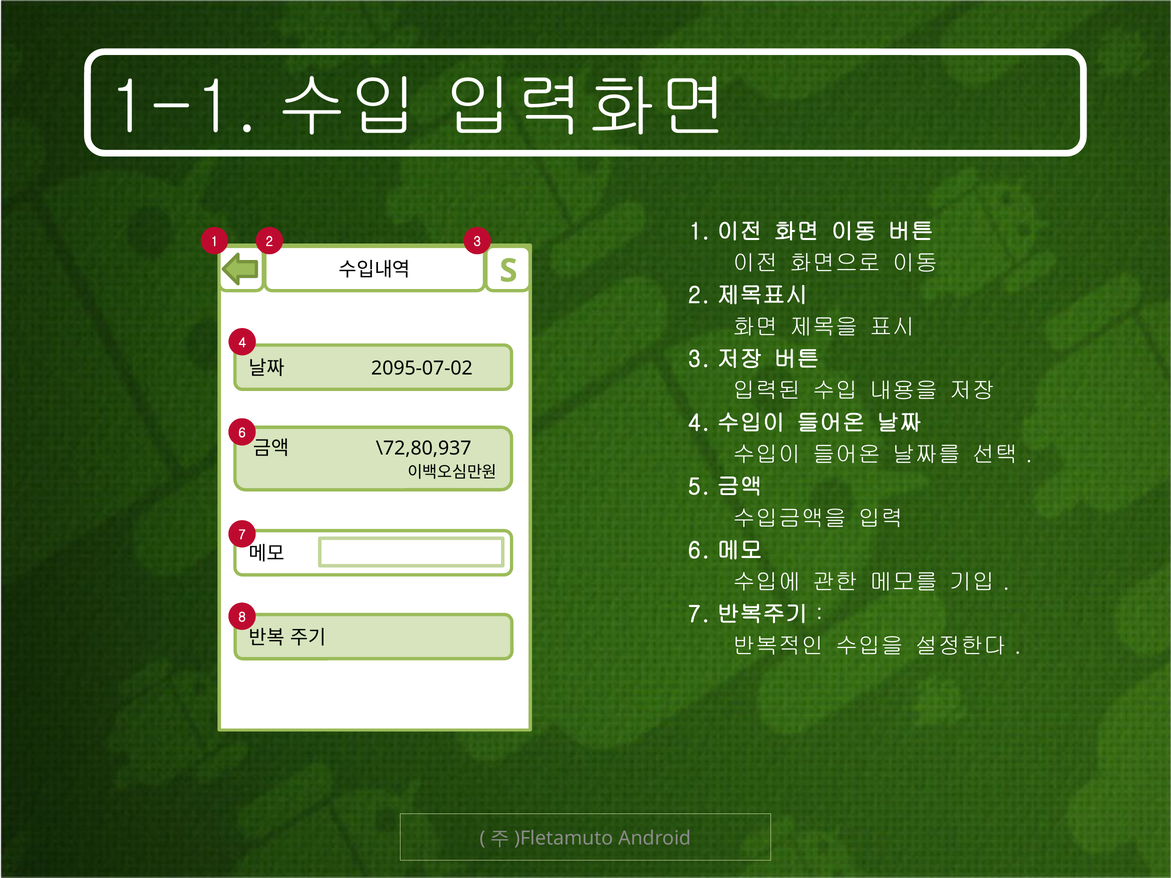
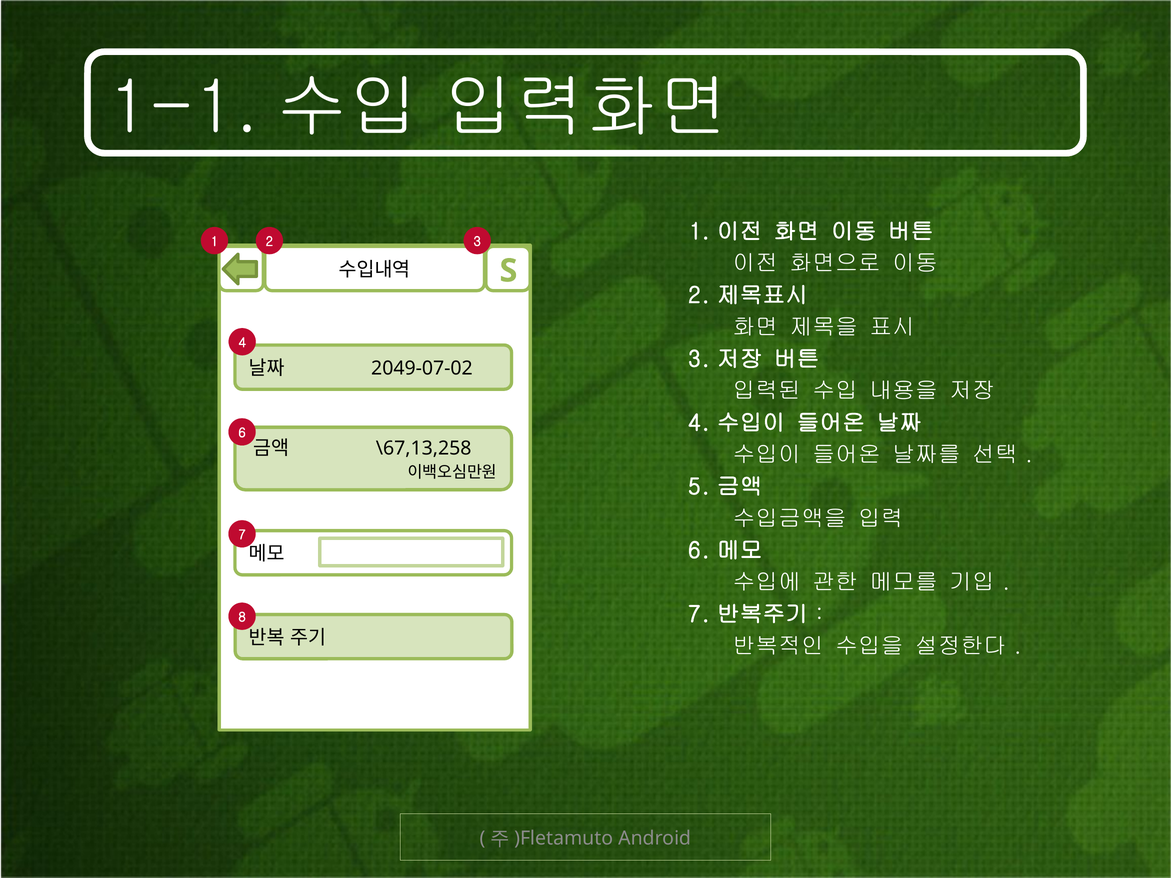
2095-07-02: 2095-07-02 -> 2049-07-02 (422, 369)
\72,80,937: \72,80,937 -> \67,13,258 (424, 448)
